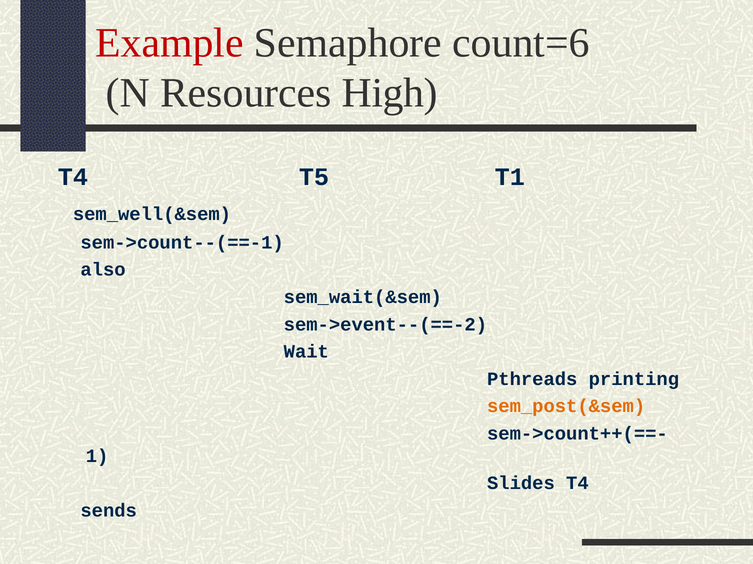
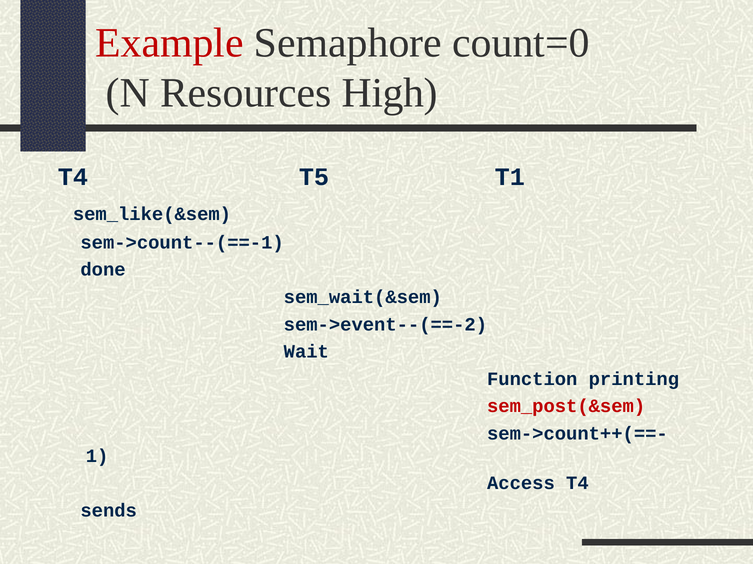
count=6: count=6 -> count=0 (521, 43)
sem_well(&sem: sem_well(&sem -> sem_like(&sem (152, 214)
also: also -> done (103, 270)
Pthreads: Pthreads -> Function (532, 379)
sem_post(&sem colour: orange -> red (566, 407)
Slides: Slides -> Access (521, 484)
